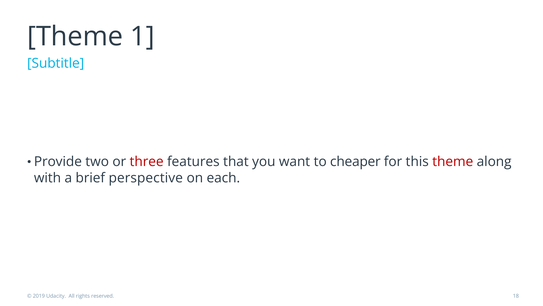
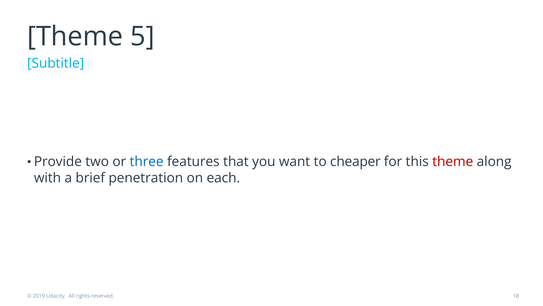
1: 1 -> 5 (142, 36)
three colour: red -> blue (147, 161)
perspective: perspective -> penetration (146, 178)
